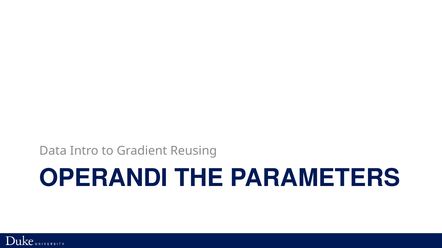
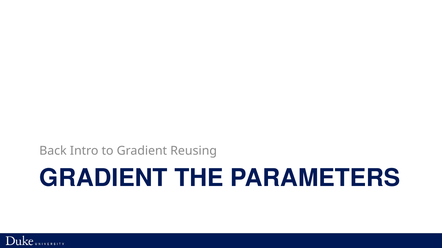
Data: Data -> Back (53, 151)
OPERANDI: OPERANDI -> GRADIENT (103, 178)
